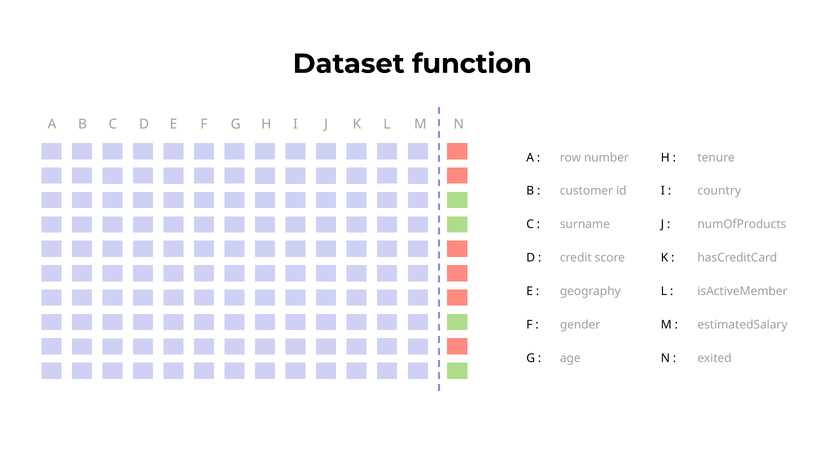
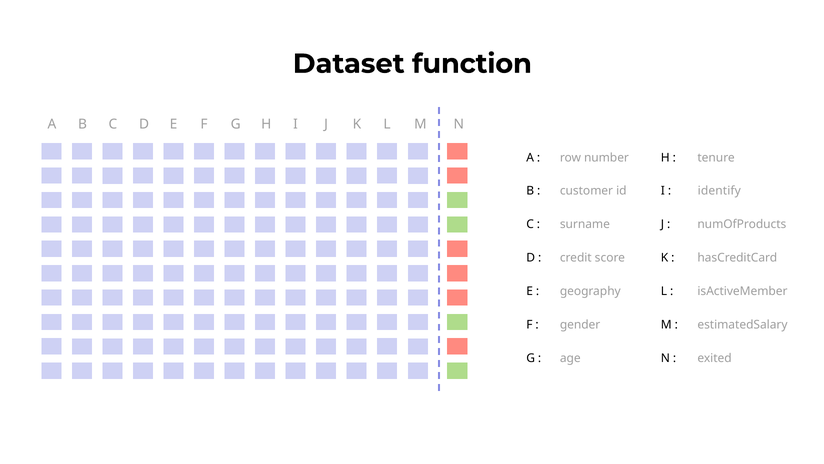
country: country -> identify (719, 191)
